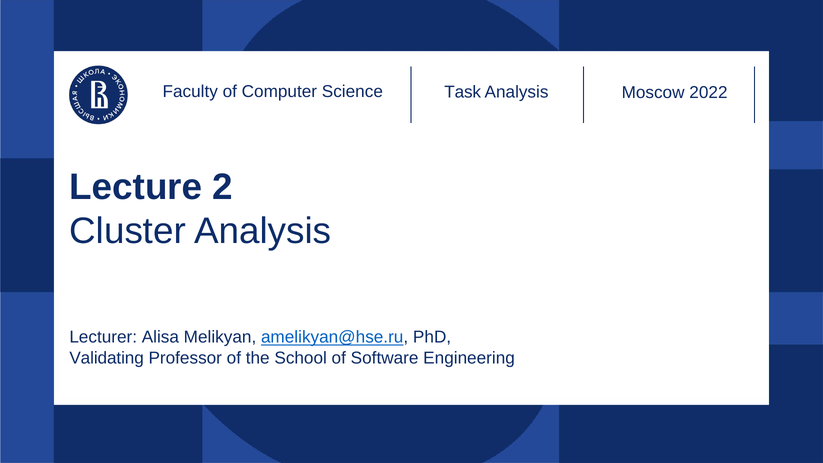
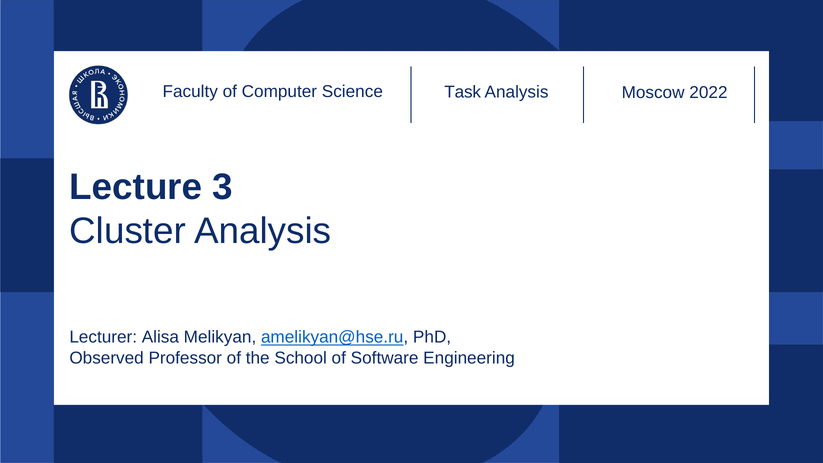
2: 2 -> 3 (223, 187)
Validating: Validating -> Observed (107, 358)
